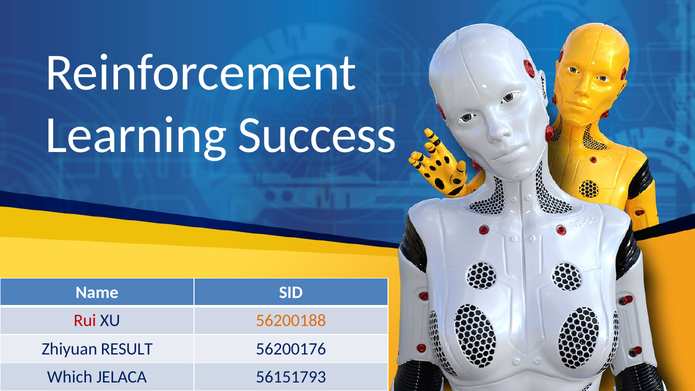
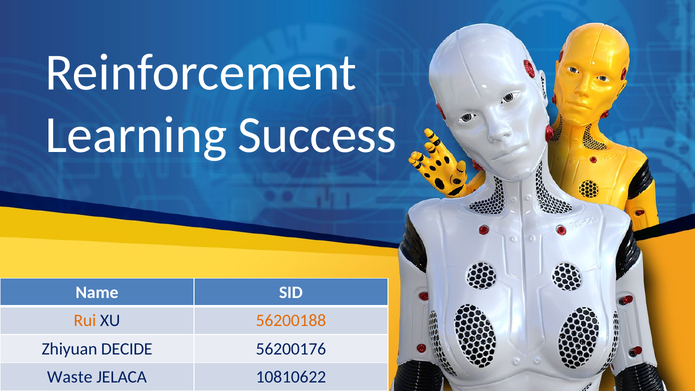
Rui colour: red -> orange (85, 321)
RESULT: RESULT -> DECIDE (127, 349)
Which: Which -> Waste (70, 377)
56151793: 56151793 -> 10810622 (291, 377)
